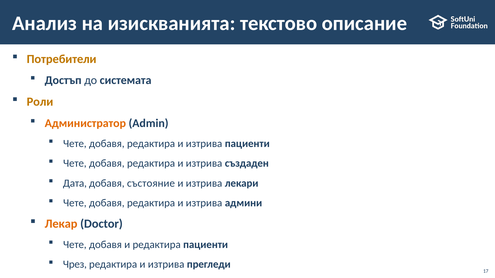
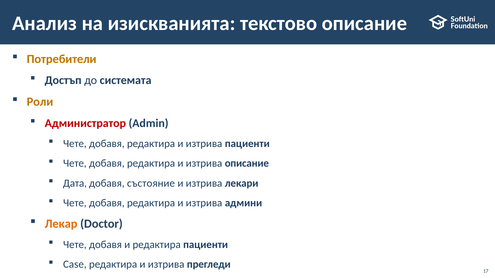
Администратор colour: orange -> red (85, 123)
изтрива създаден: създаден -> описание (247, 164)
Чрез: Чрез -> Case (75, 265)
